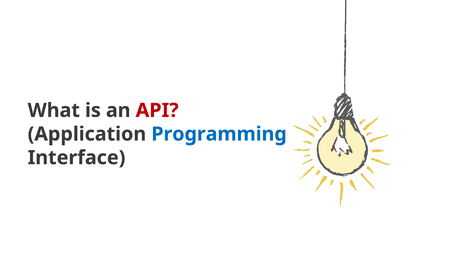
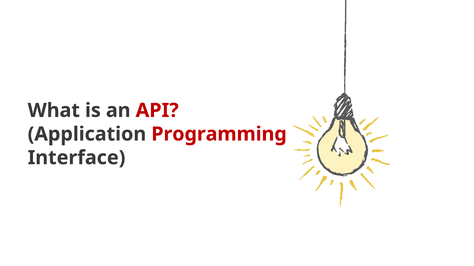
Programming colour: blue -> red (219, 134)
